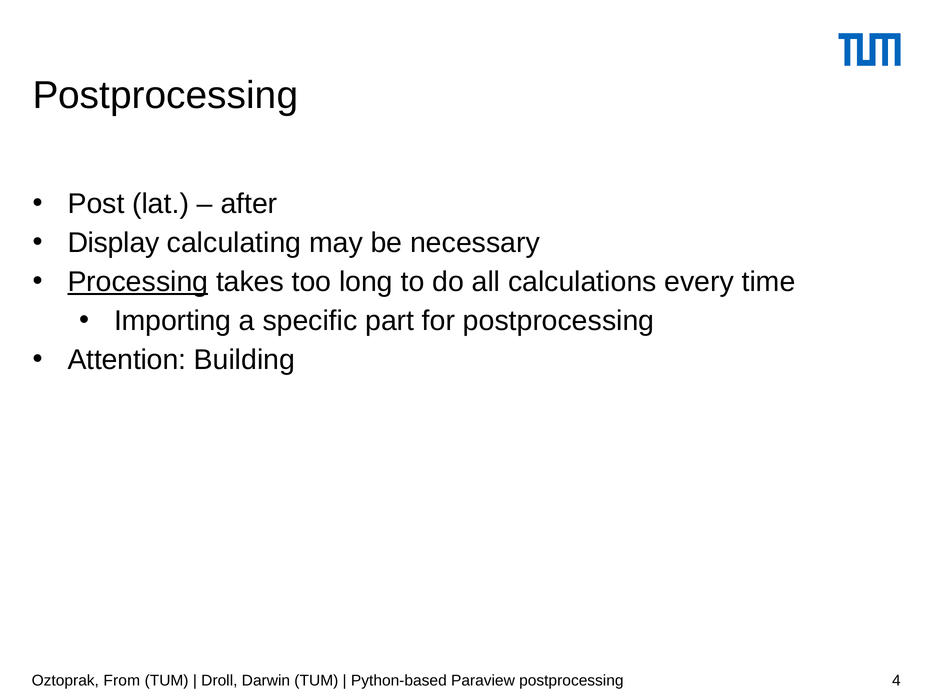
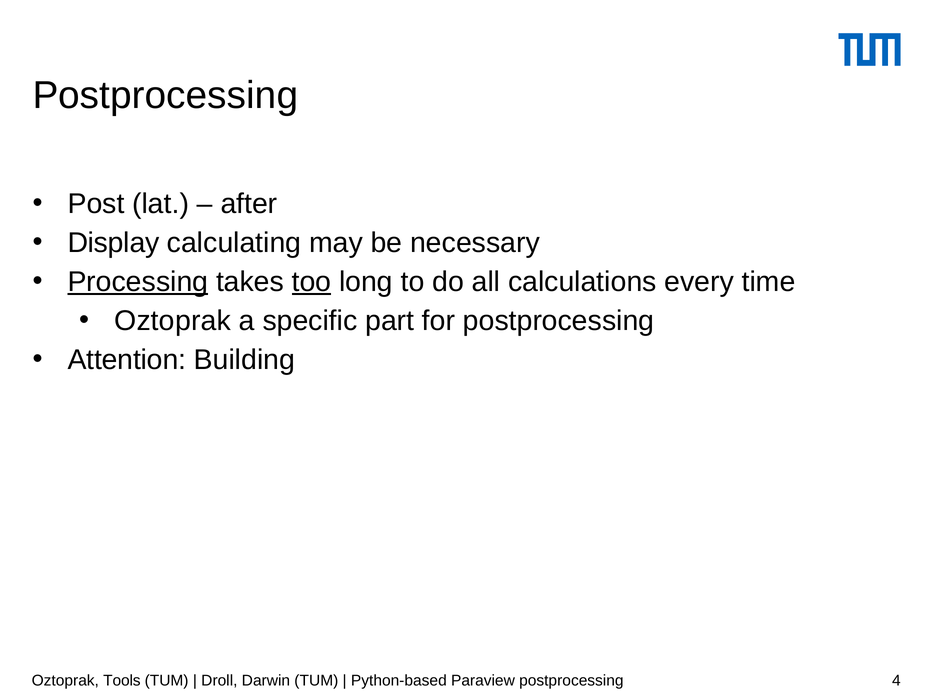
too underline: none -> present (312, 282)
Importing: Importing -> Oztoprak (173, 321)
From: From -> Tools (122, 680)
